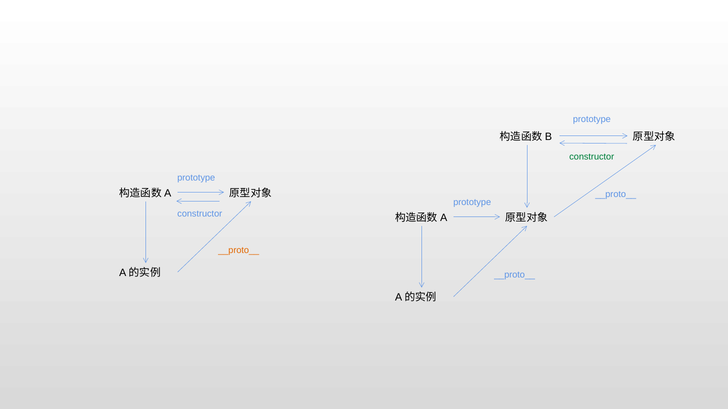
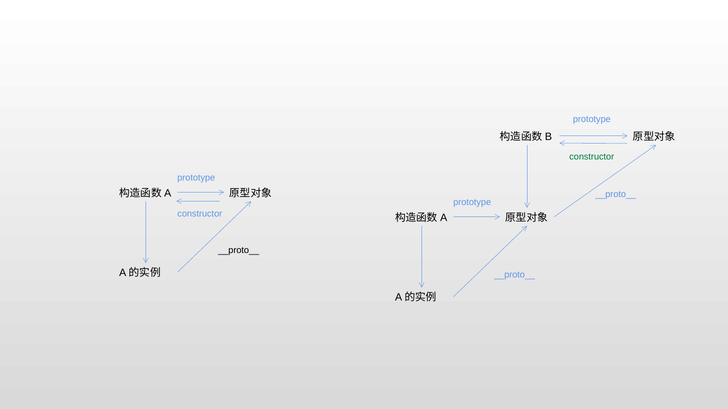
__proto__ colour: orange -> black (239, 250)
